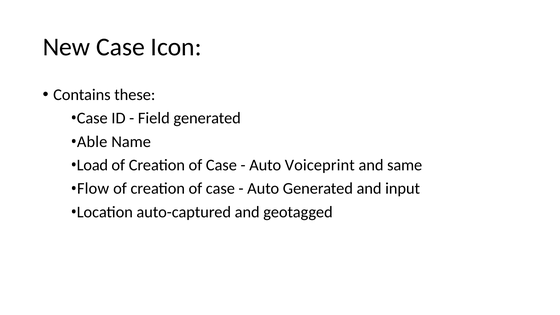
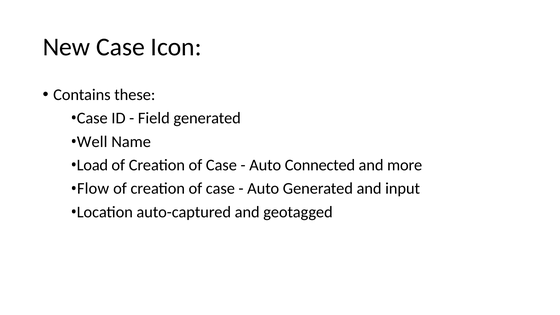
Able: Able -> Well (92, 142)
Voiceprint: Voiceprint -> Connected (320, 165)
same: same -> more (405, 165)
